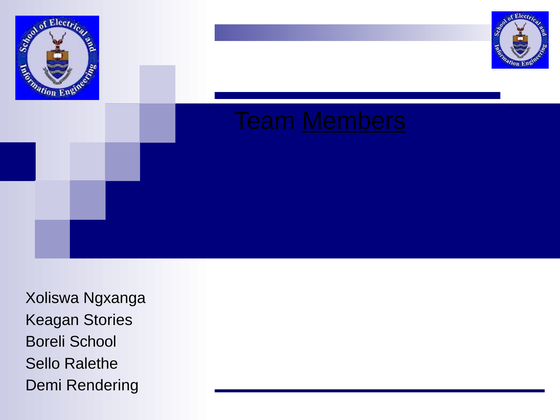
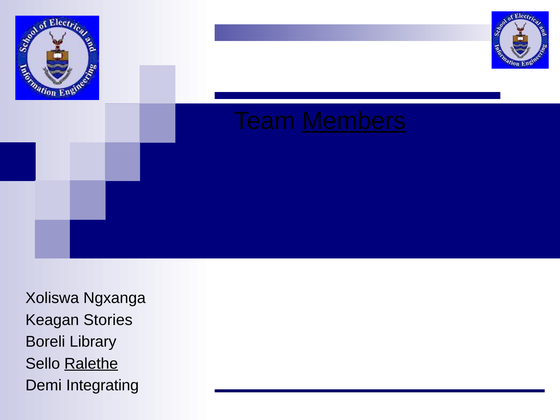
School: School -> Library (93, 342)
Ralethe underline: none -> present (91, 364)
Rendering: Rendering -> Integrating (102, 385)
